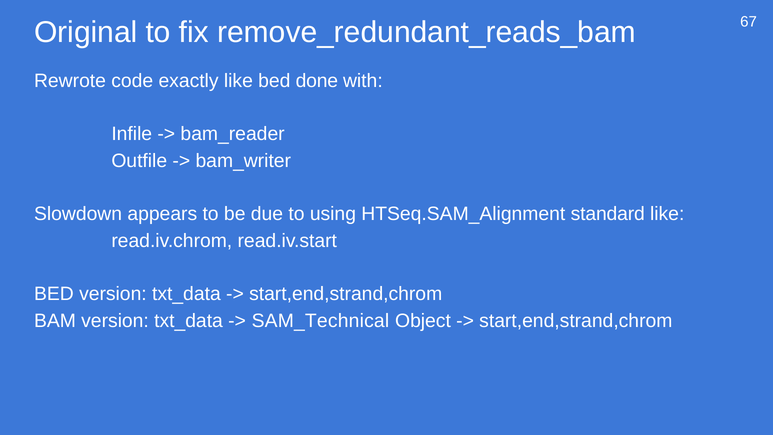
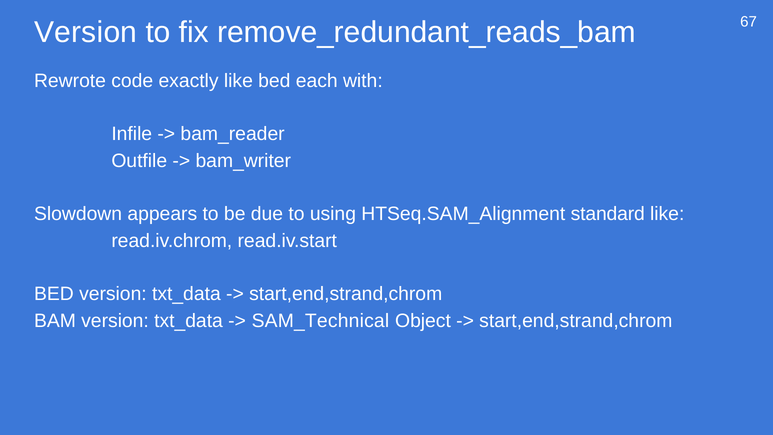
Original: Original -> Version (86, 32)
done: done -> each (317, 81)
